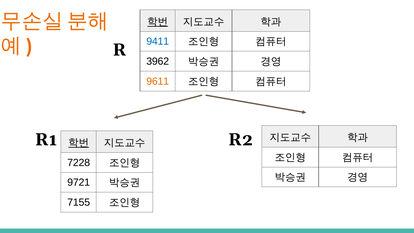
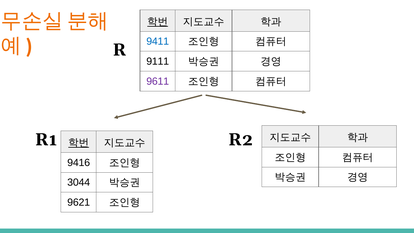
3962: 3962 -> 9111 (158, 61)
9611 colour: orange -> purple (158, 81)
7228: 7228 -> 9416 (79, 163)
9721: 9721 -> 3044 (79, 182)
7155: 7155 -> 9621 (79, 202)
